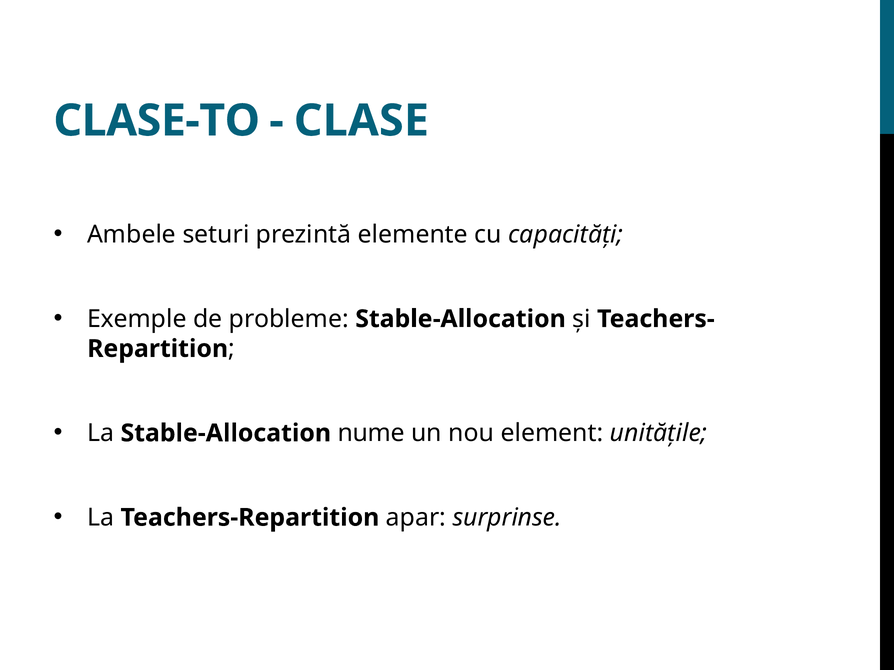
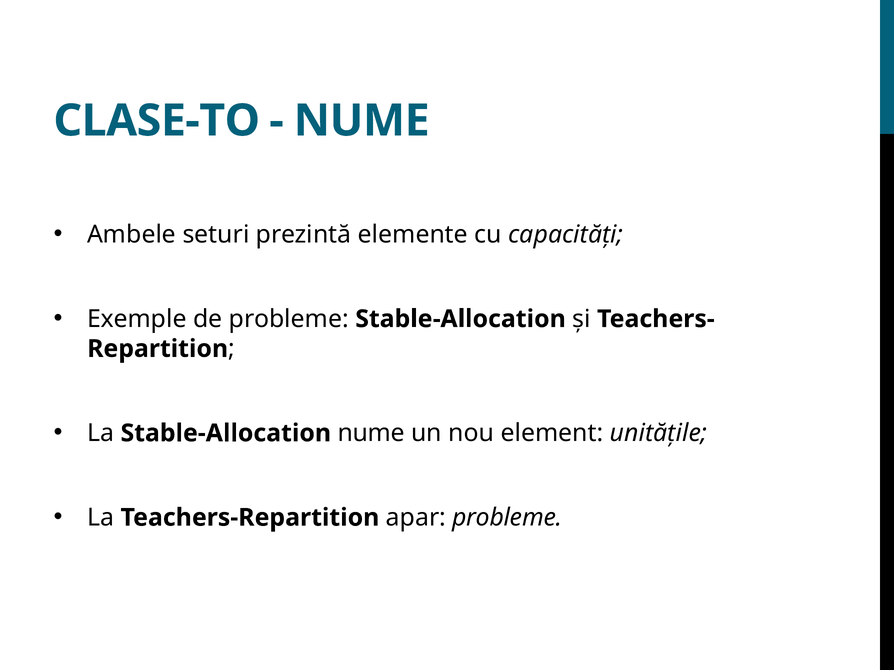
CLASE: CLASE -> NUME (362, 121)
apar surprinse: surprinse -> probleme (507, 518)
